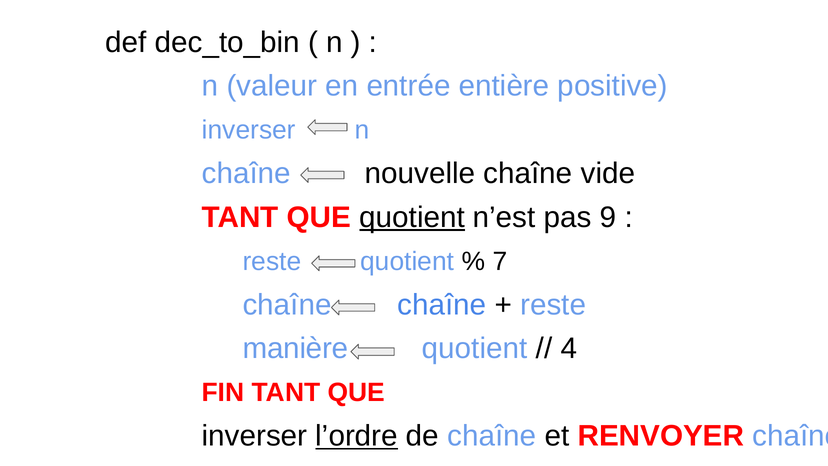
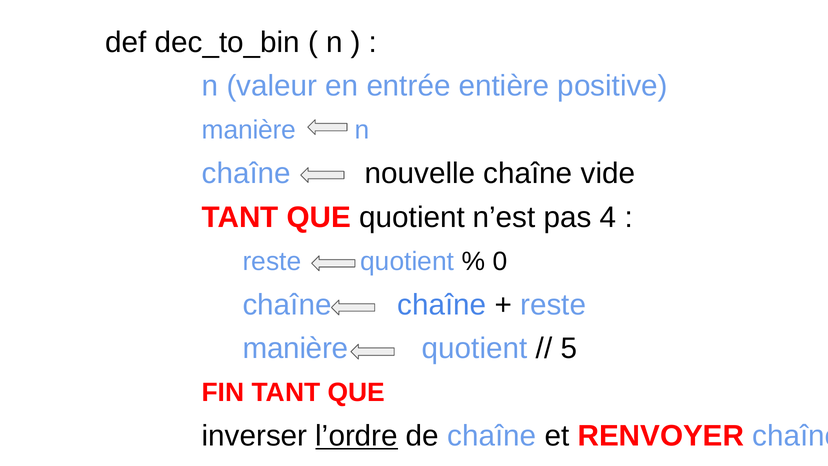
inverser: inverser -> manière (249, 130)
quotient underline: present -> none (412, 217)
9: 9 -> 4 (608, 217)
7: 7 -> 0 (500, 261)
4: 4 -> 5 (569, 348)
